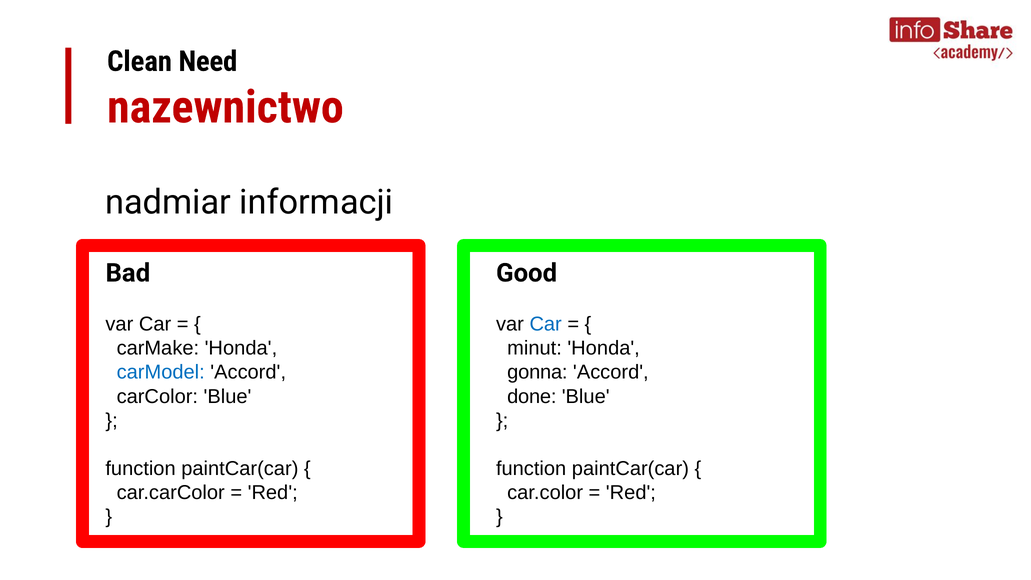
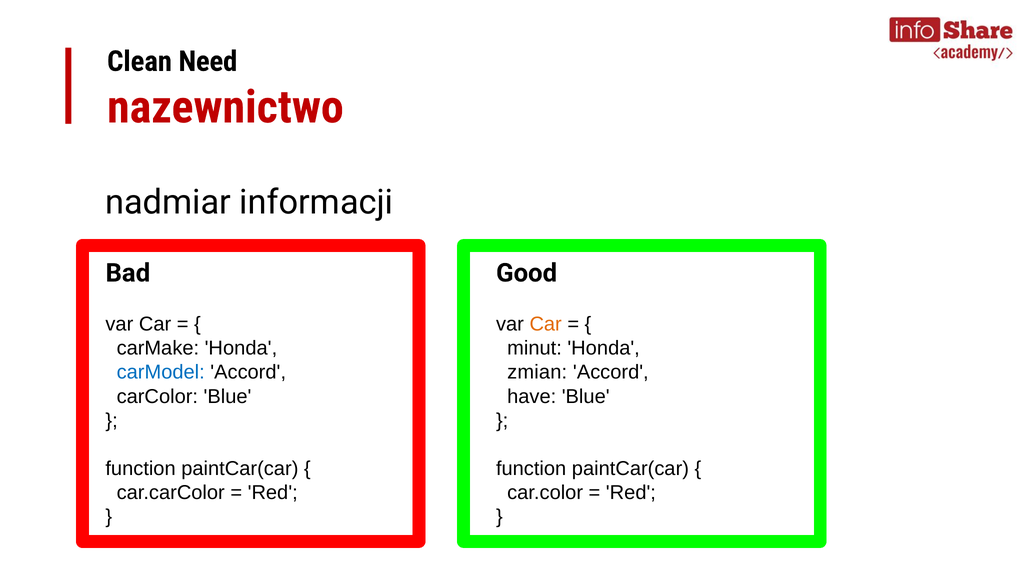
Car colour: blue -> orange (546, 324)
gonna: gonna -> zmian (537, 372)
done: done -> have (532, 396)
